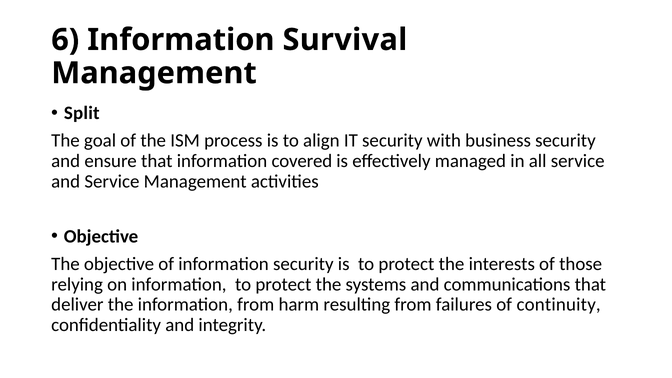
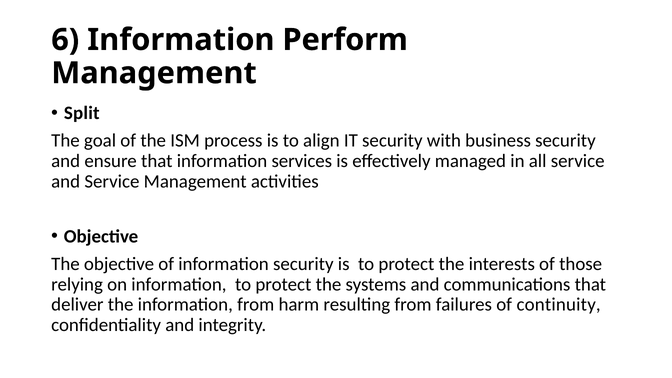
Survival: Survival -> Perform (345, 40)
covered: covered -> services (302, 161)
